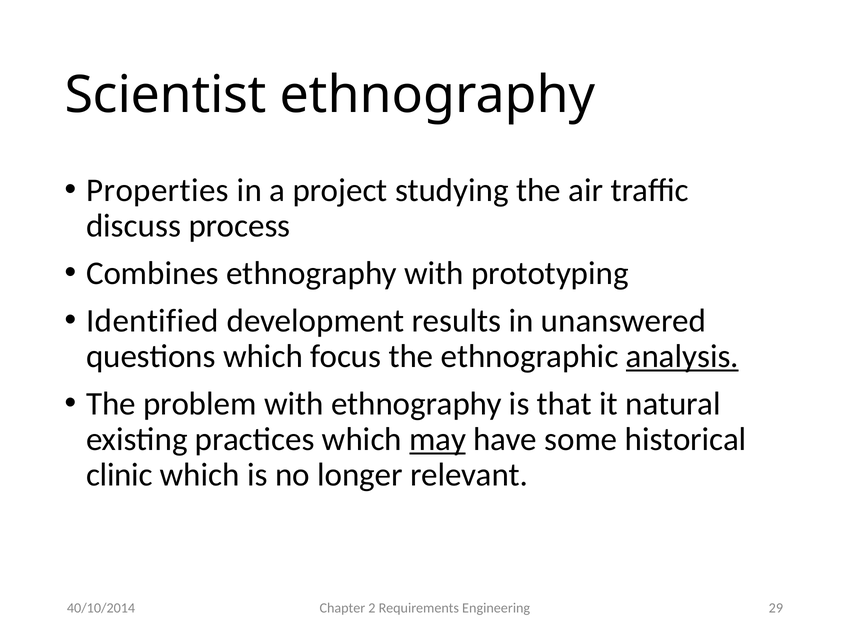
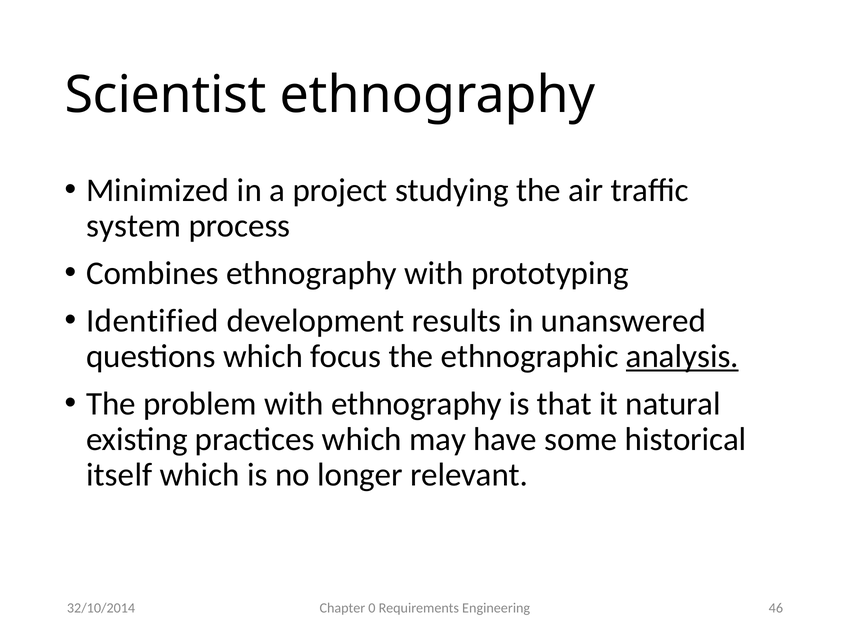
Properties: Properties -> Minimized (158, 190)
discuss: discuss -> system (134, 226)
may underline: present -> none (438, 440)
clinic: clinic -> itself (119, 475)
40/10/2014: 40/10/2014 -> 32/10/2014 (101, 609)
2: 2 -> 0 (372, 609)
29: 29 -> 46 (776, 609)
